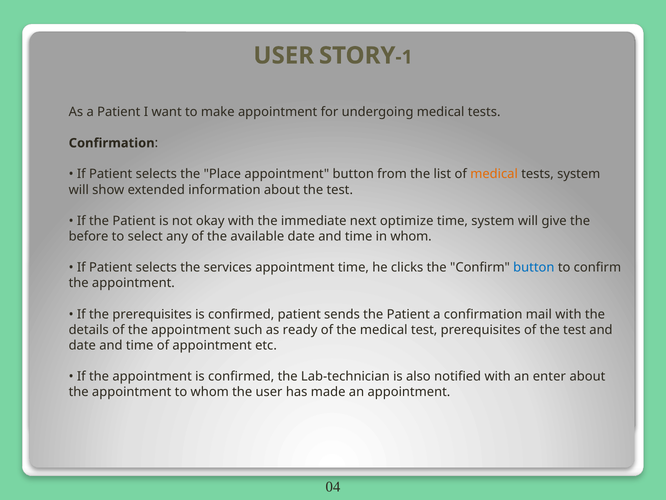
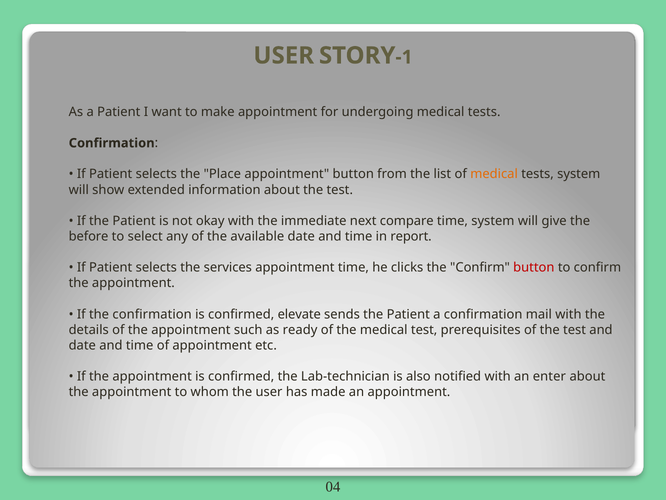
optimize: optimize -> compare (407, 221)
in whom: whom -> report (411, 236)
button colour: blue -> red (534, 267)
the prerequisites: prerequisites -> confirmation (152, 314)
confirmed patient: patient -> elevate (299, 314)
